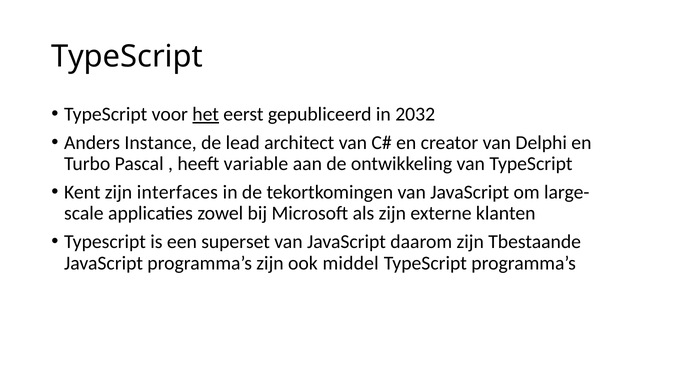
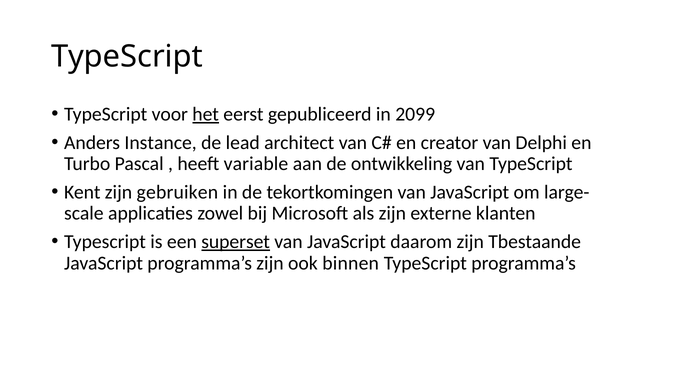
2032: 2032 -> 2099 (415, 114)
interfaces: interfaces -> gebruiken (177, 192)
superset underline: none -> present (236, 242)
middel: middel -> binnen (351, 263)
